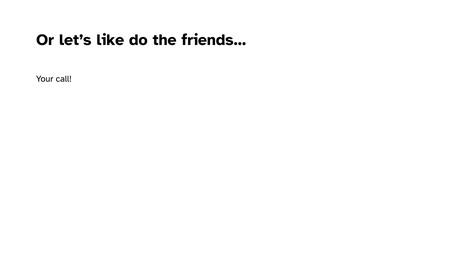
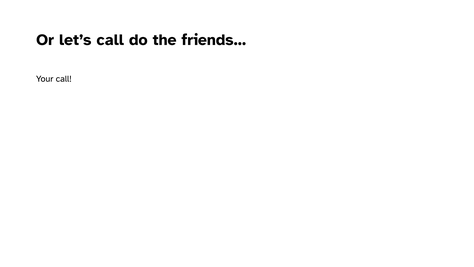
let’s like: like -> call (110, 40)
